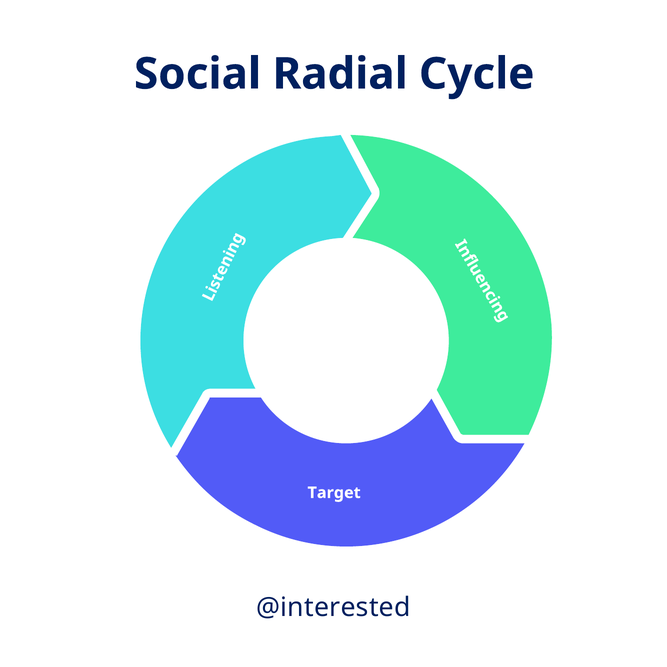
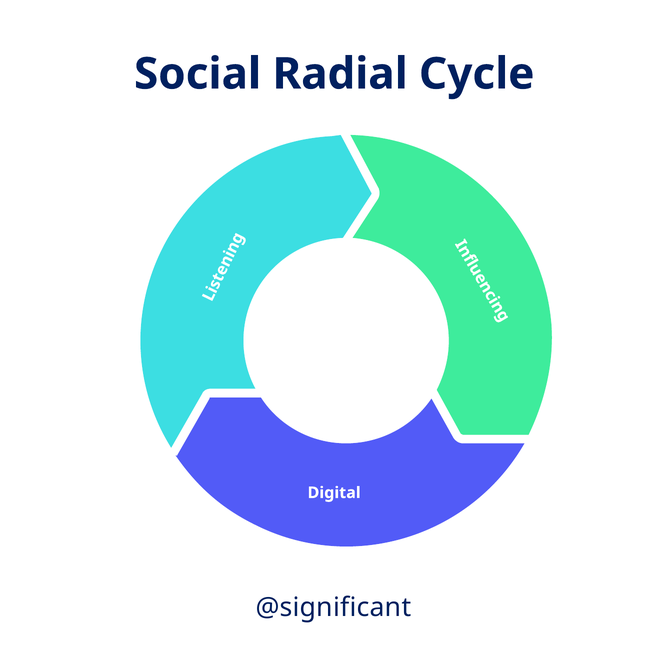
Target: Target -> Digital (334, 493)
@interested: @interested -> @significant (333, 607)
